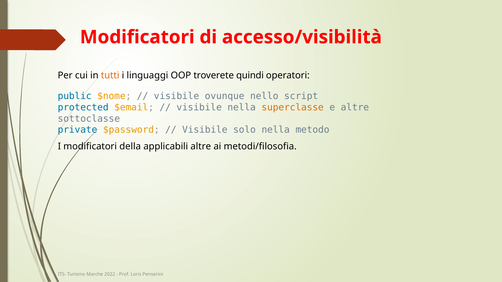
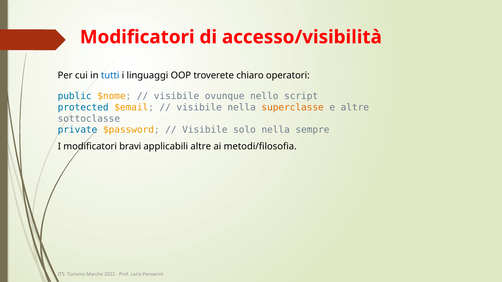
tutti colour: orange -> blue (110, 75)
quindi: quindi -> chiaro (250, 75)
metodo: metodo -> sempre (312, 130)
della: della -> bravi (130, 147)
